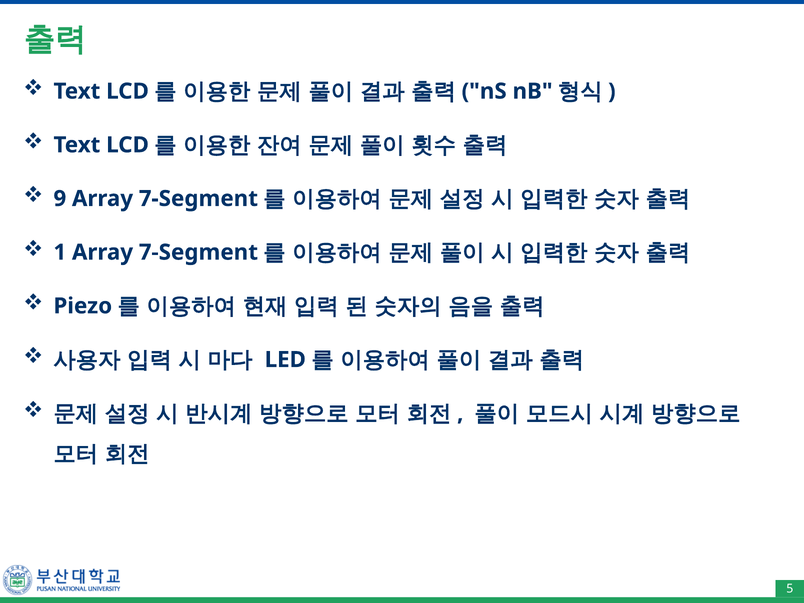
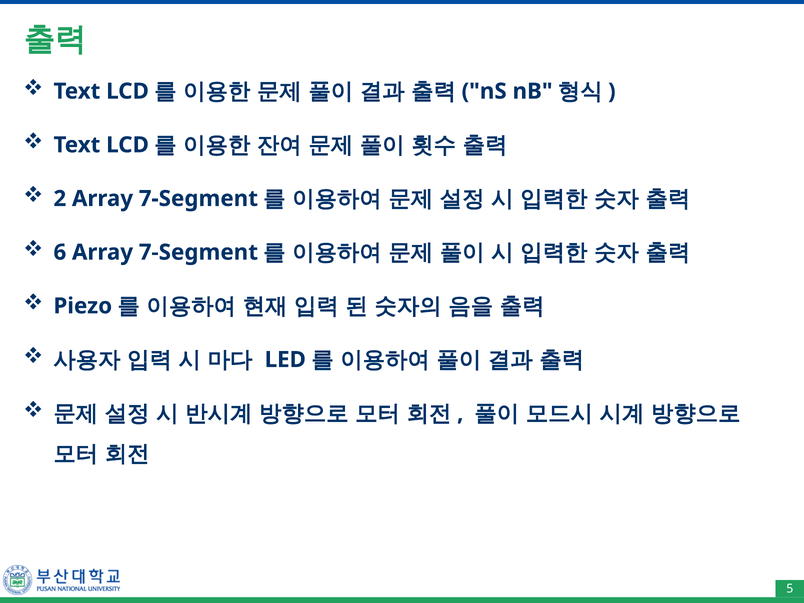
9: 9 -> 2 (60, 199)
1: 1 -> 6 (60, 252)
